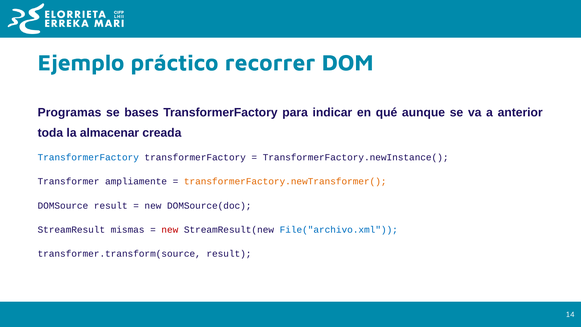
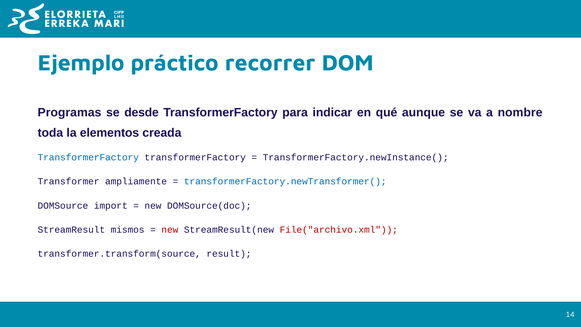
bases: bases -> desde (142, 113)
anterior: anterior -> nombre (520, 113)
almacenar: almacenar -> elementos (110, 133)
transformerFactory.newTransformer( colour: orange -> blue (285, 181)
DOMSource result: result -> import (111, 206)
mismas: mismas -> mismos (128, 230)
File("archivo.xml colour: blue -> red (339, 230)
